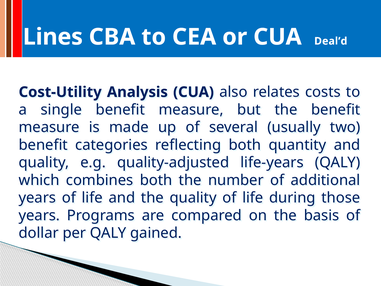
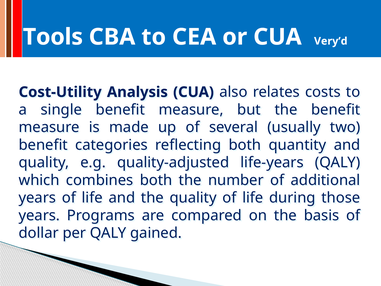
Lines: Lines -> Tools (53, 37)
Deal’d: Deal’d -> Very’d (331, 41)
